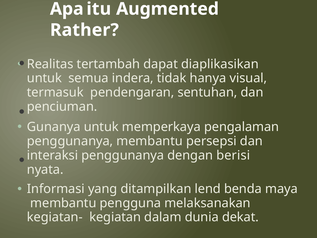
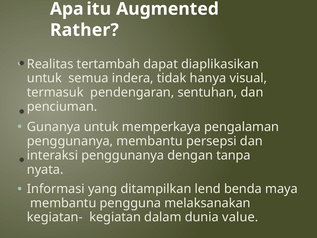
berisi: berisi -> tanpa (233, 155)
dekat: dekat -> value (240, 217)
